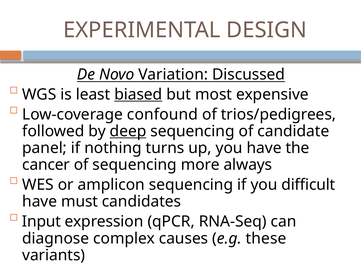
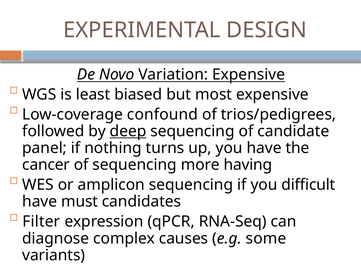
Variation Discussed: Discussed -> Expensive (249, 74)
biased underline: present -> none (138, 94)
always: always -> having (248, 165)
Input: Input -> Filter (41, 221)
these: these -> some (266, 238)
